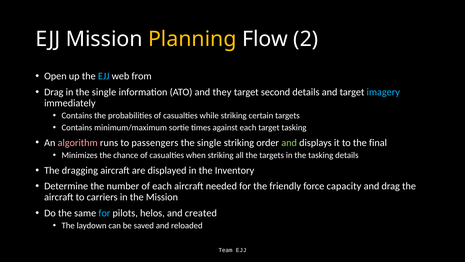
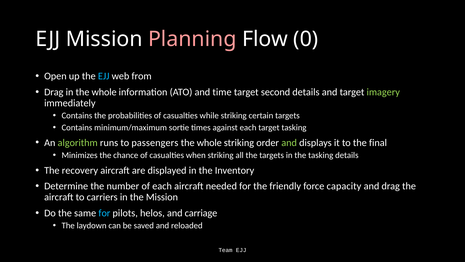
Planning colour: yellow -> pink (192, 39)
2: 2 -> 0 (306, 39)
in the single: single -> whole (104, 92)
they: they -> time (222, 92)
imagery colour: light blue -> light green (383, 92)
algorithm colour: pink -> light green (78, 142)
single: single -> whole (209, 142)
dragging: dragging -> recovery (80, 170)
created: created -> carriage (201, 213)
